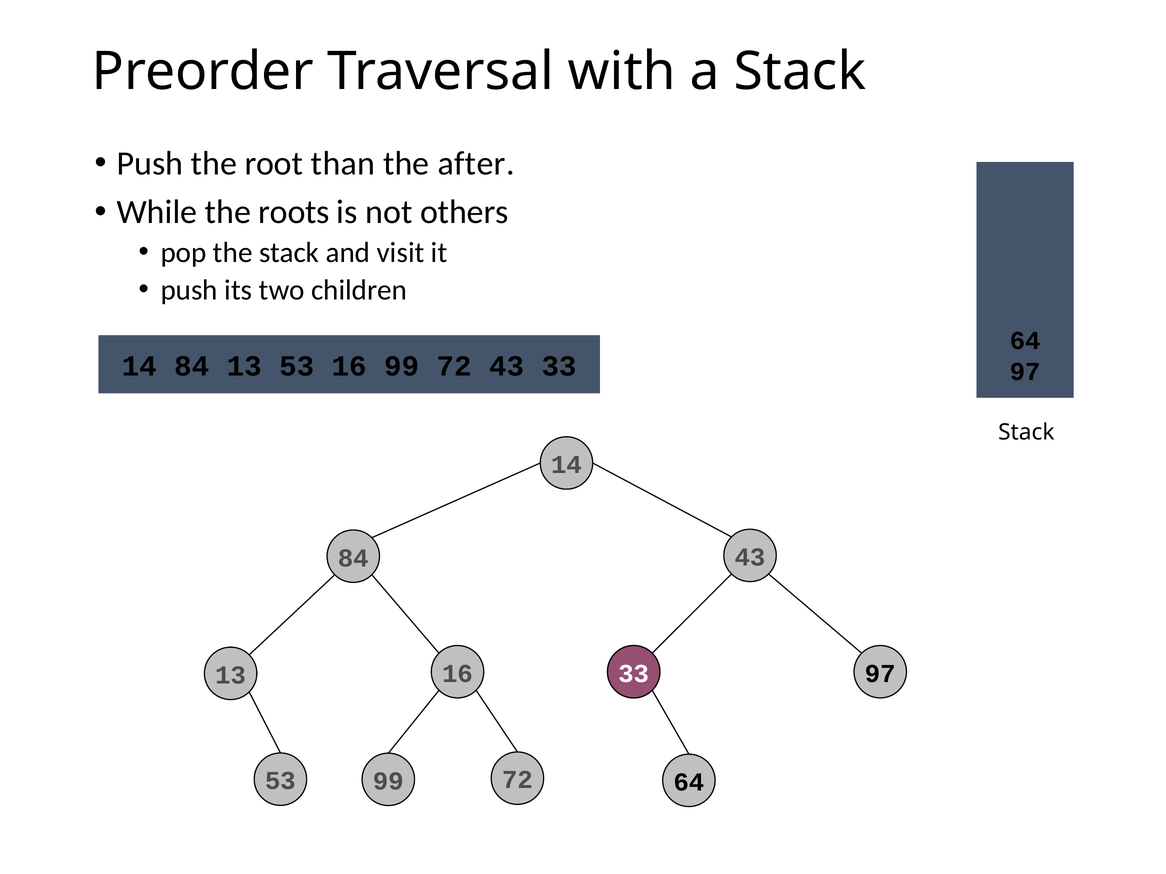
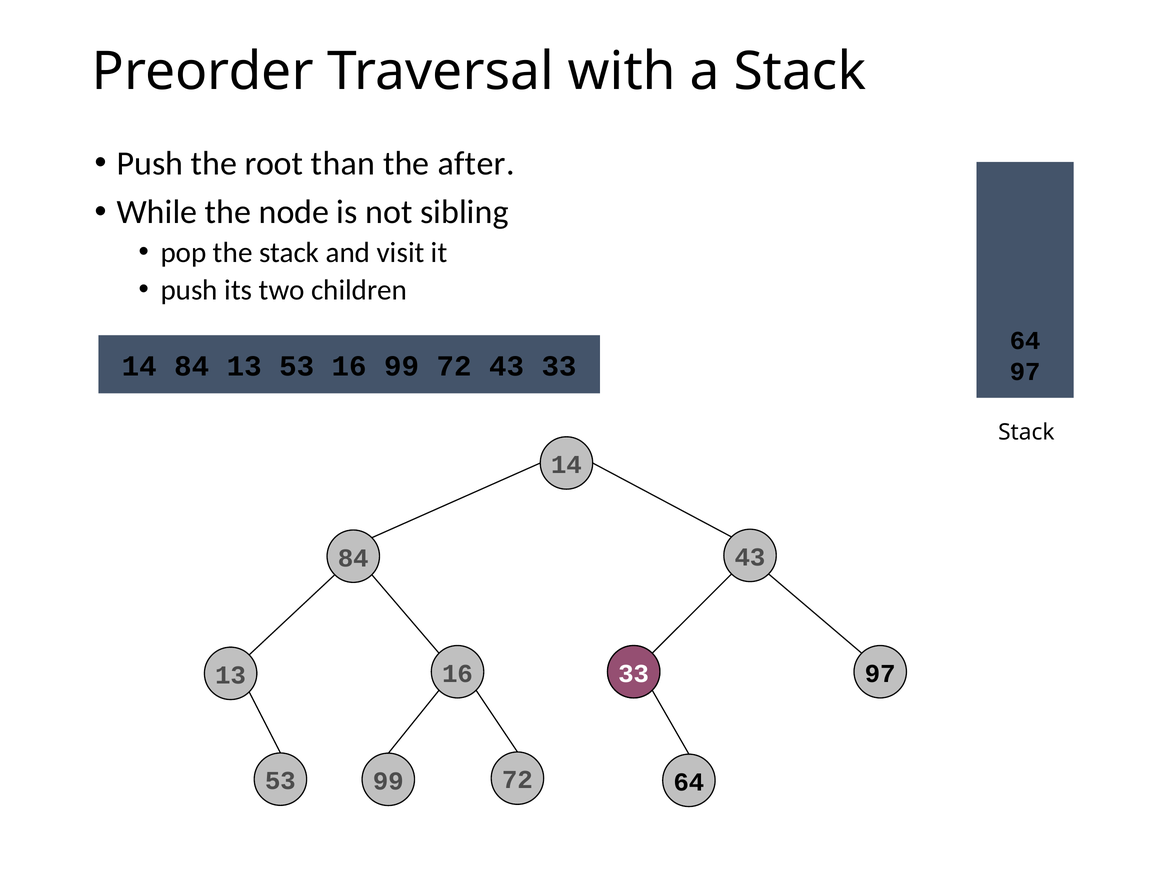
roots: roots -> node (294, 212)
others: others -> sibling (464, 212)
